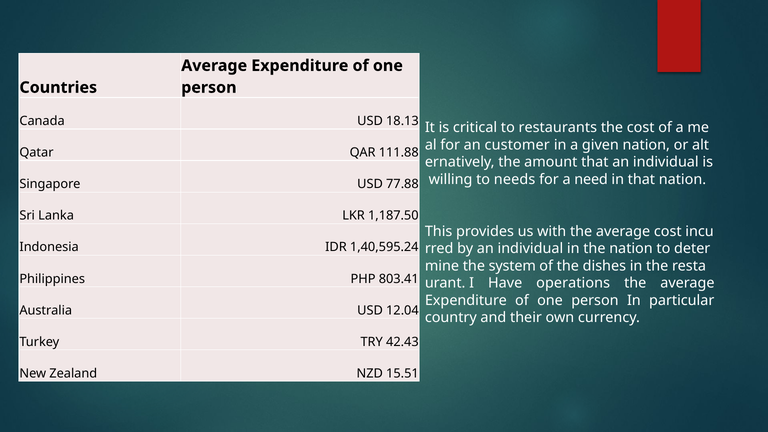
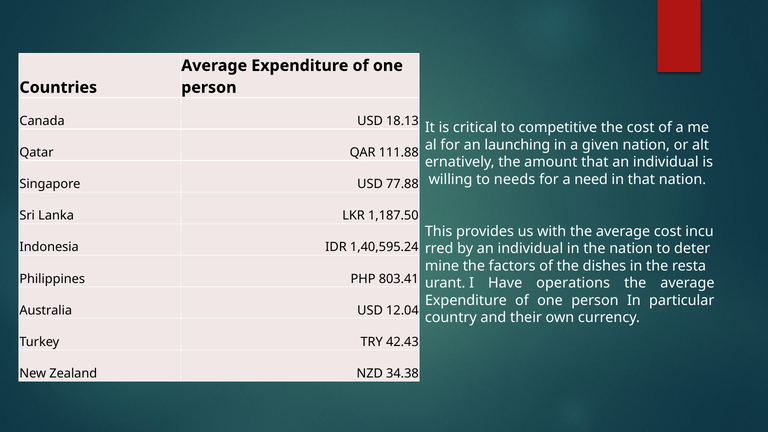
restaurants: restaurants -> competitive (558, 128)
customer: customer -> launching (517, 145)
system: system -> factors (512, 266)
15.51: 15.51 -> 34.38 (402, 373)
